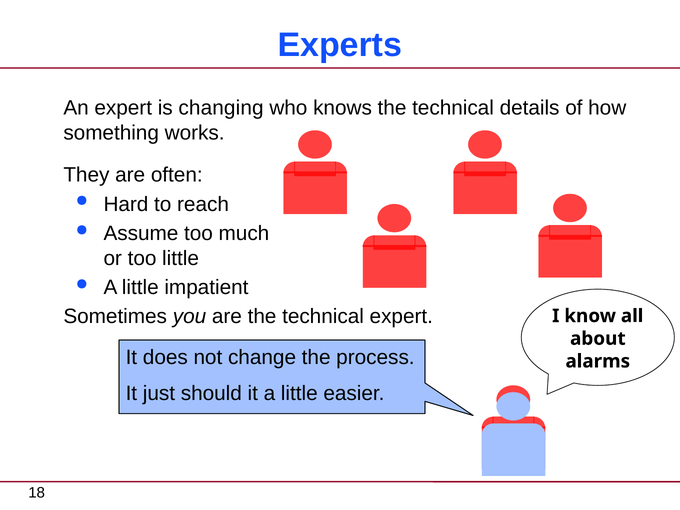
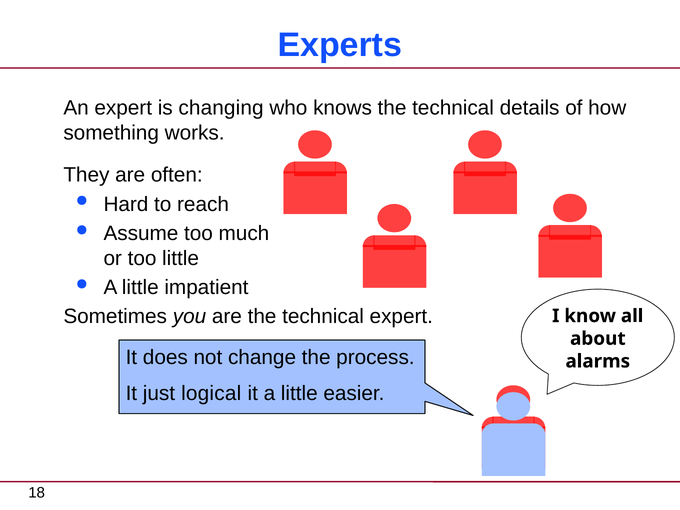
should: should -> logical (211, 394)
